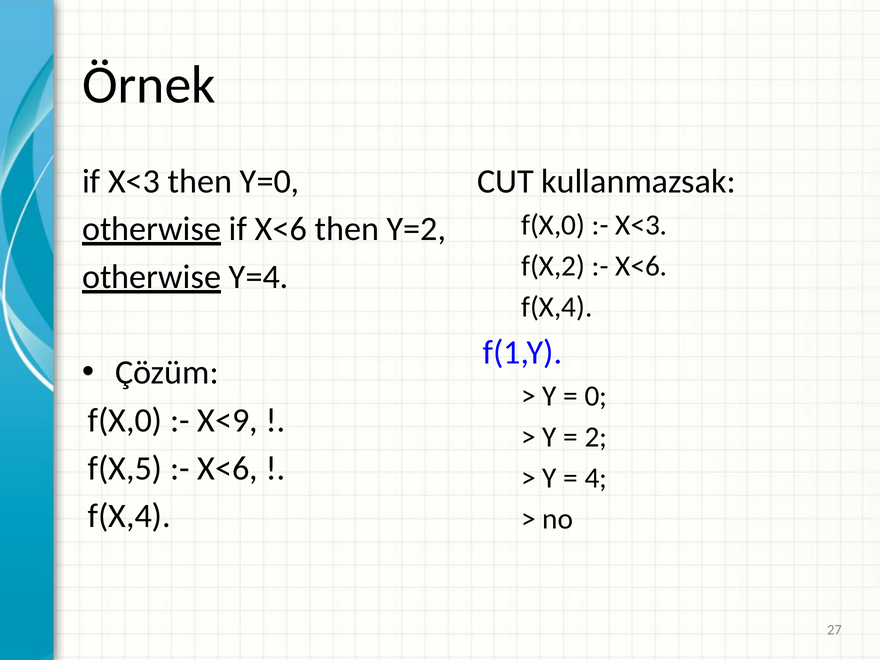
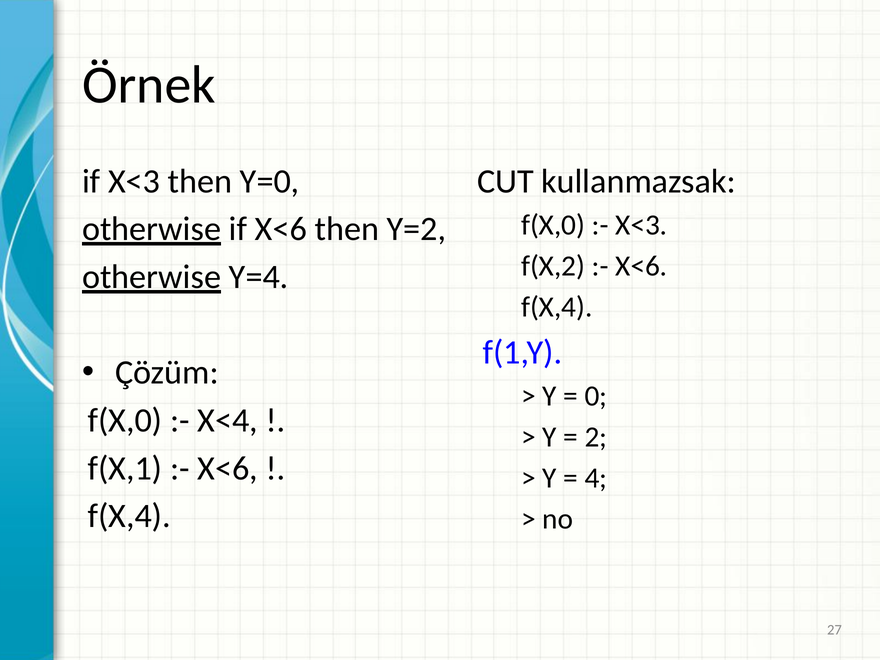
X<9: X<9 -> X<4 (228, 420)
f(X,5: f(X,5 -> f(X,1 (125, 468)
